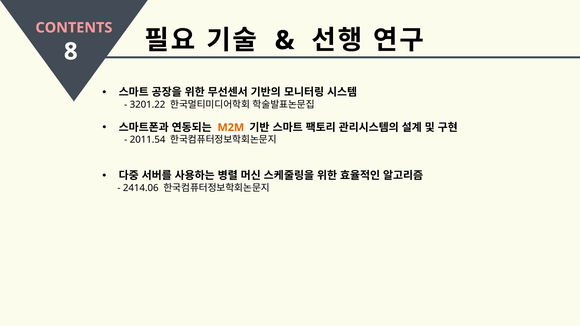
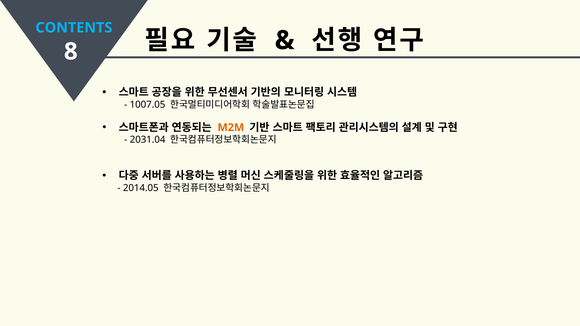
CONTENTS colour: pink -> light blue (74, 28)
3201.22: 3201.22 -> 1007.05 (148, 105)
2011.54: 2011.54 -> 2031.04 (148, 140)
2414.06: 2414.06 -> 2014.05 (141, 188)
